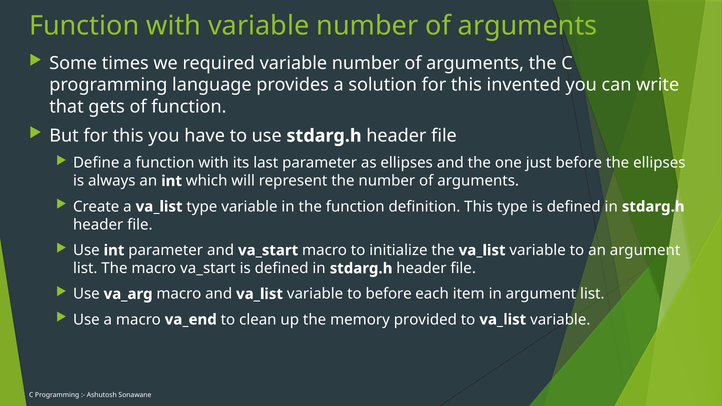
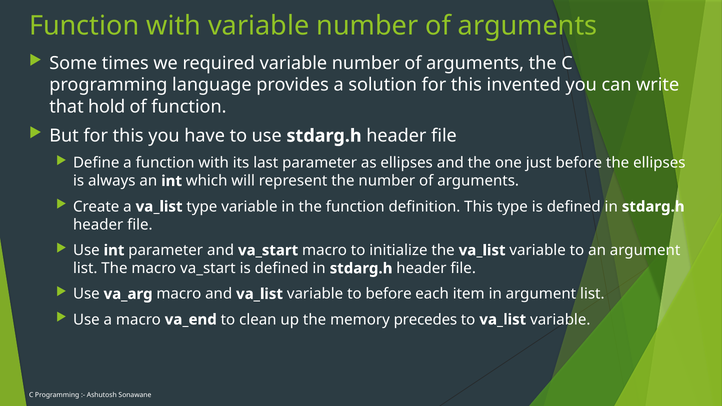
gets: gets -> hold (107, 107)
provided: provided -> precedes (425, 320)
